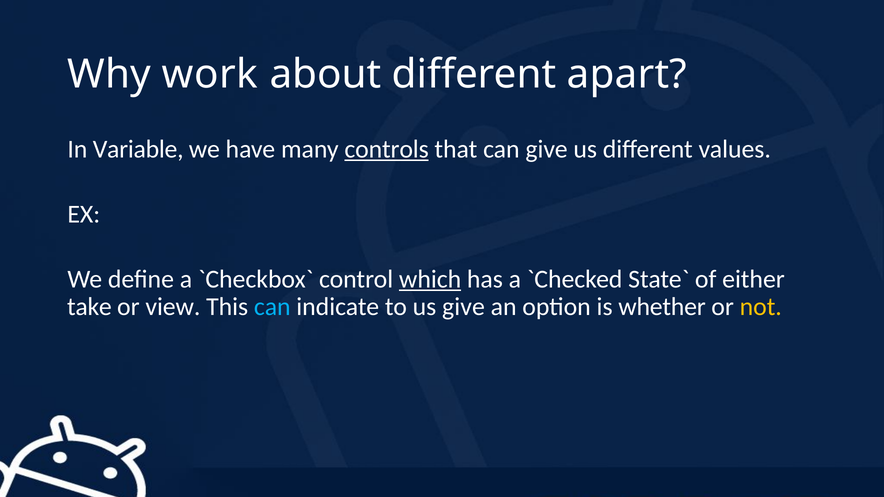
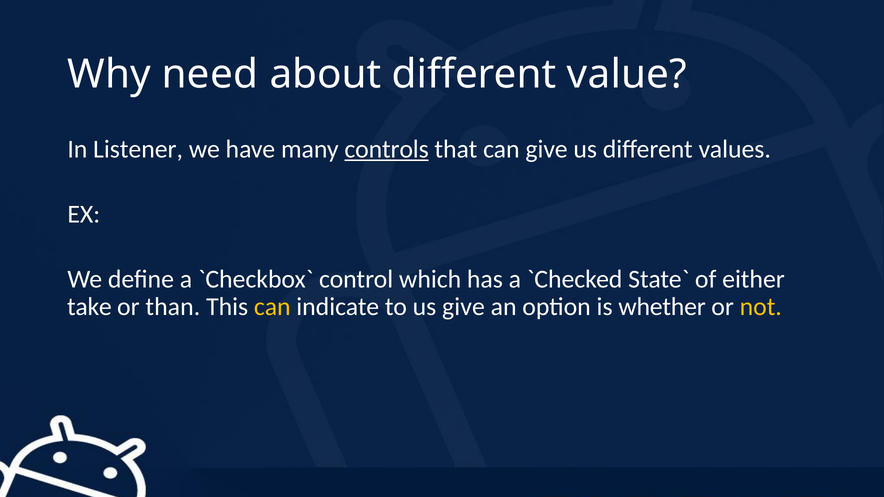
work: work -> need (210, 74)
apart: apart -> value (627, 74)
Variable: Variable -> Listener (138, 149)
which underline: present -> none (430, 279)
view: view -> than (173, 307)
can colour: light blue -> yellow (272, 307)
